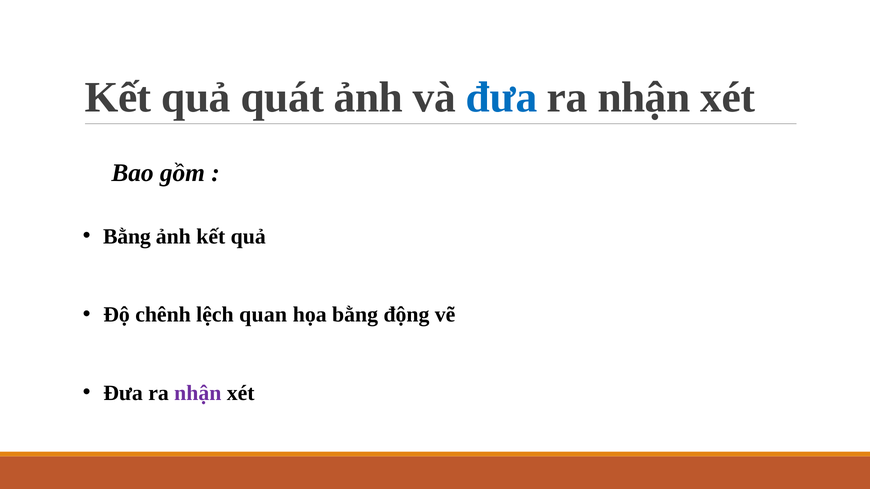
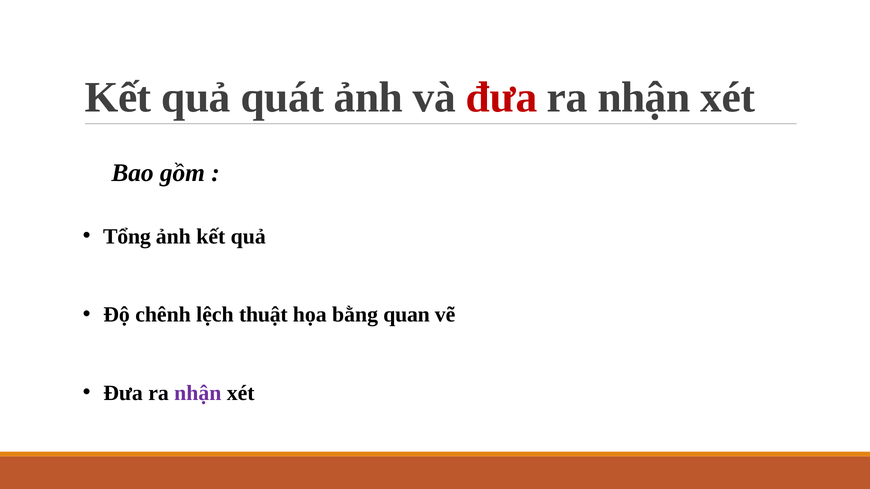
đưa colour: blue -> red (502, 97)
Bằng: Bằng -> Tổng (127, 237)
quan: quan -> thuật (263, 315)
động: động -> quan (407, 315)
